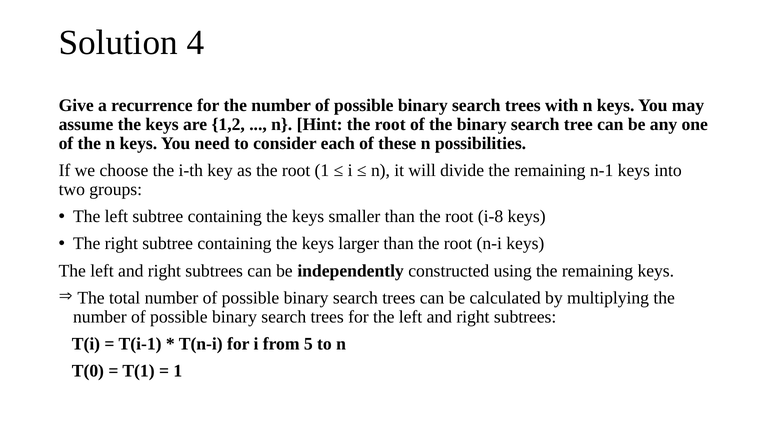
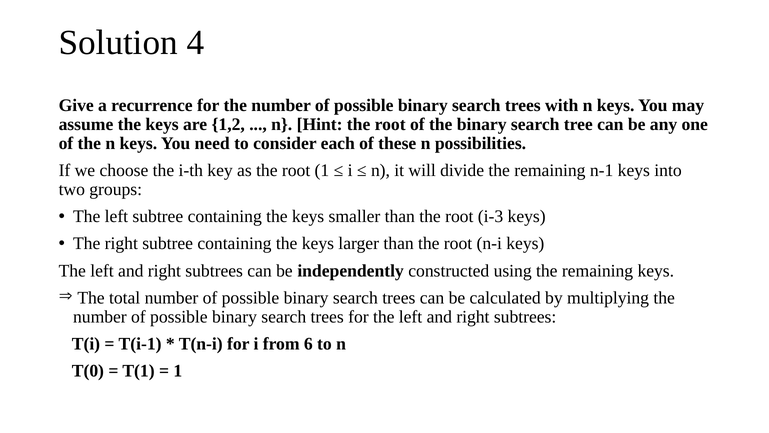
i-8: i-8 -> i-3 (491, 216)
5: 5 -> 6 (308, 344)
